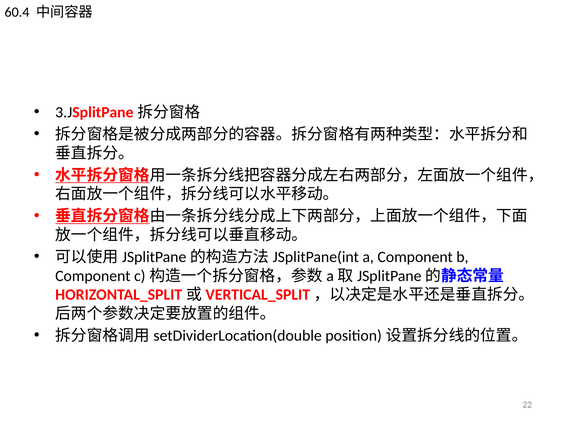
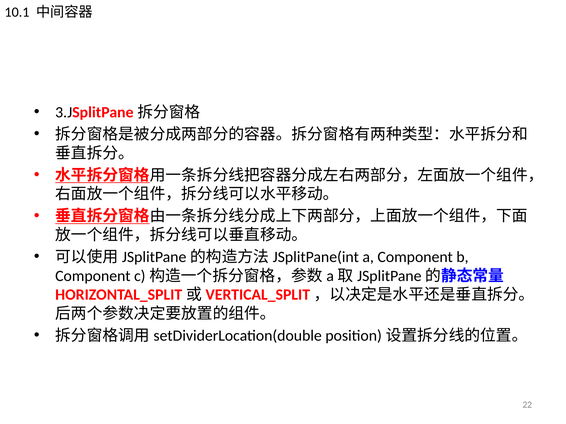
60.4: 60.4 -> 10.1 (17, 12)
